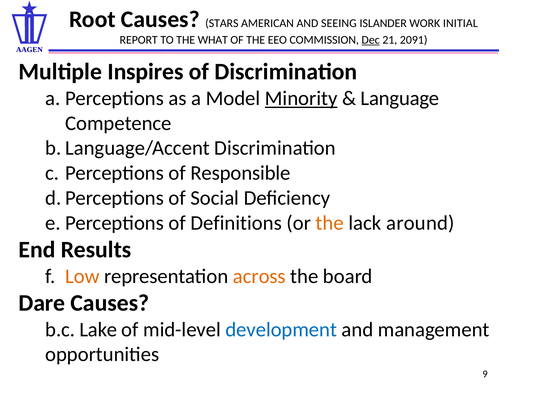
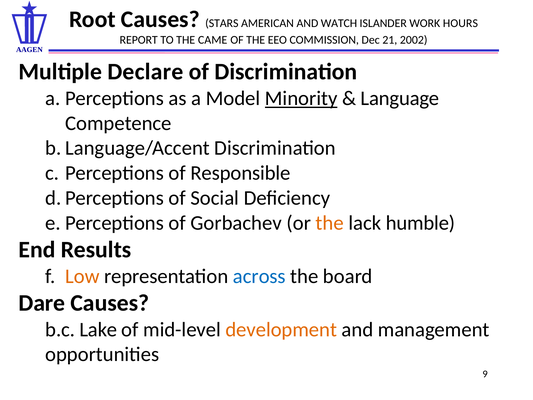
SEEING: SEEING -> WATCH (339, 23)
INITIAL: INITIAL -> HOURS (460, 23)
WHAT: WHAT -> CAME (213, 40)
Dec underline: present -> none (371, 40)
2091: 2091 -> 2002 (414, 40)
Inspires: Inspires -> Declare (145, 72)
Definitions: Definitions -> Gorbachev (236, 223)
around: around -> humble (421, 223)
across colour: orange -> blue (259, 276)
development colour: blue -> orange (281, 329)
